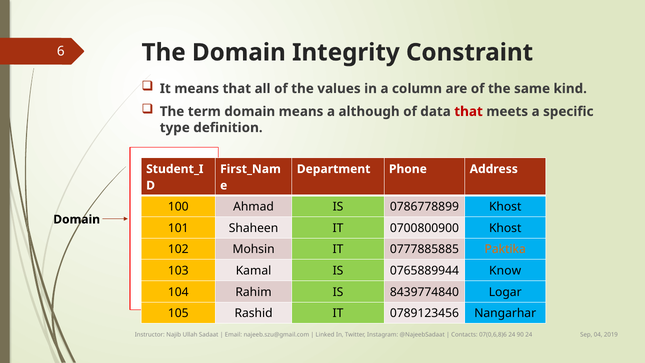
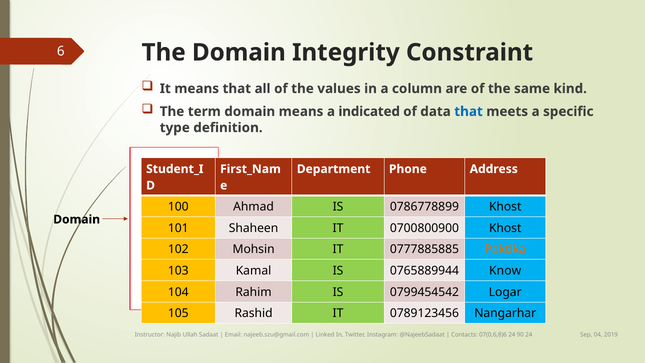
although: although -> indicated (369, 111)
that colour: red -> blue (469, 111)
8439774840: 8439774840 -> 0799454542 (424, 292)
